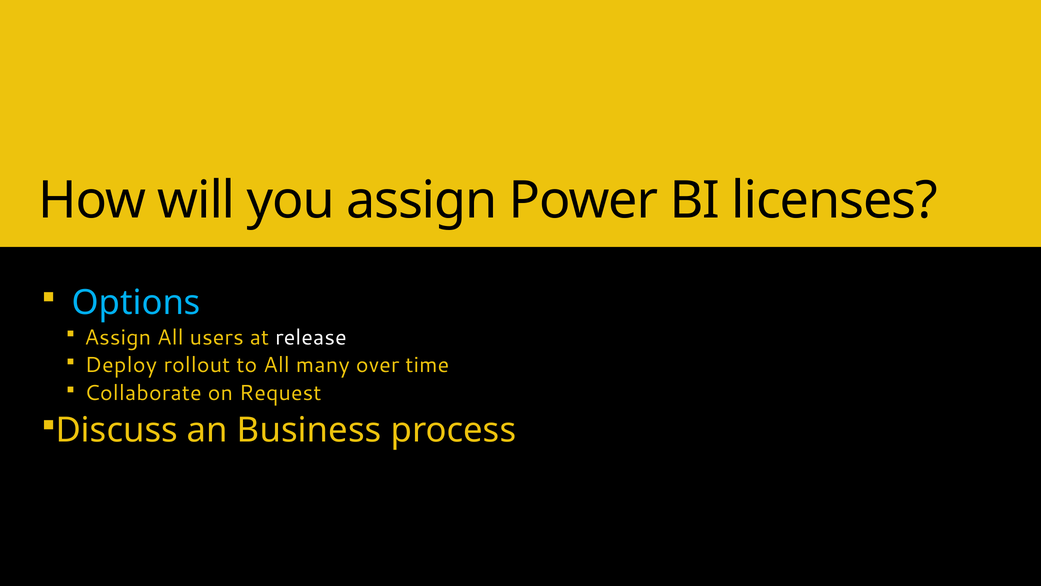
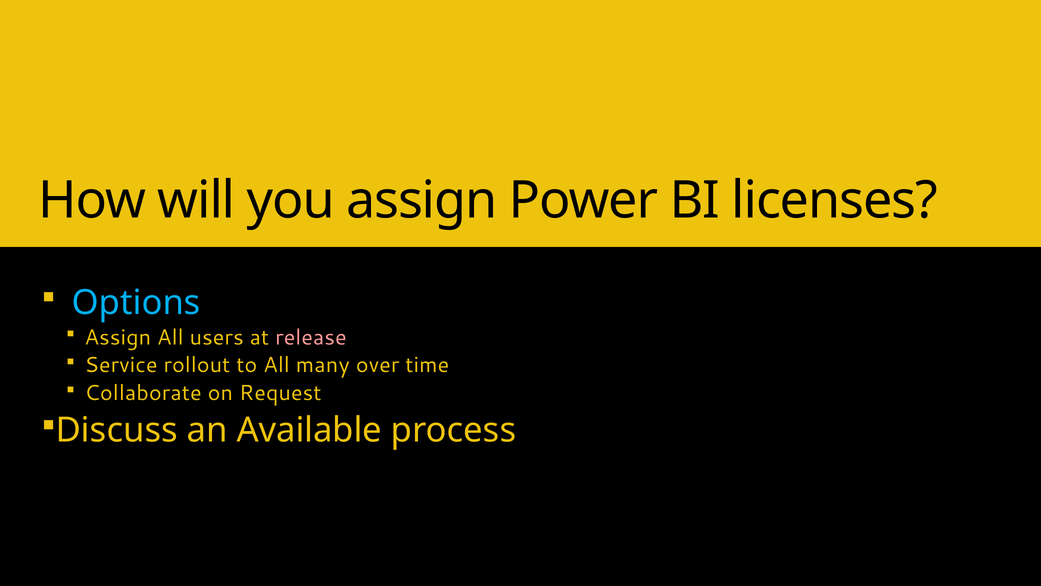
release colour: white -> pink (311, 337)
Deploy: Deploy -> Service (121, 365)
Business: Business -> Available (309, 430)
